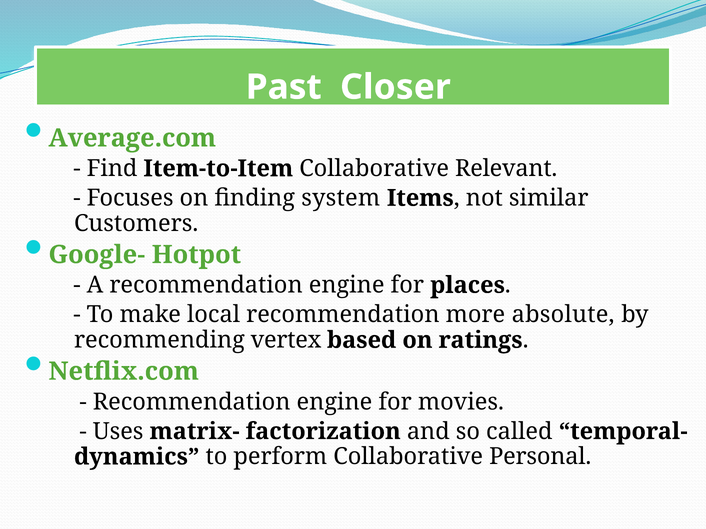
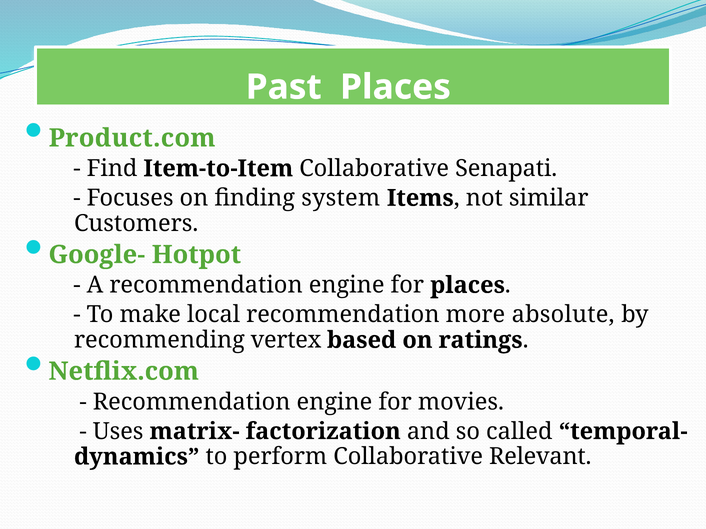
Past Closer: Closer -> Places (396, 87)
Average.com: Average.com -> Product.com (132, 138)
Relevant: Relevant -> Senapati (506, 169)
Personal: Personal -> Relevant (540, 457)
